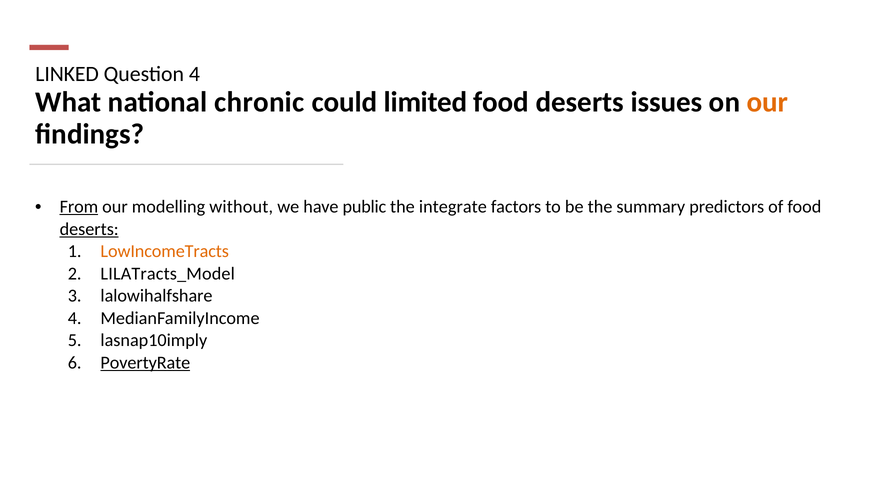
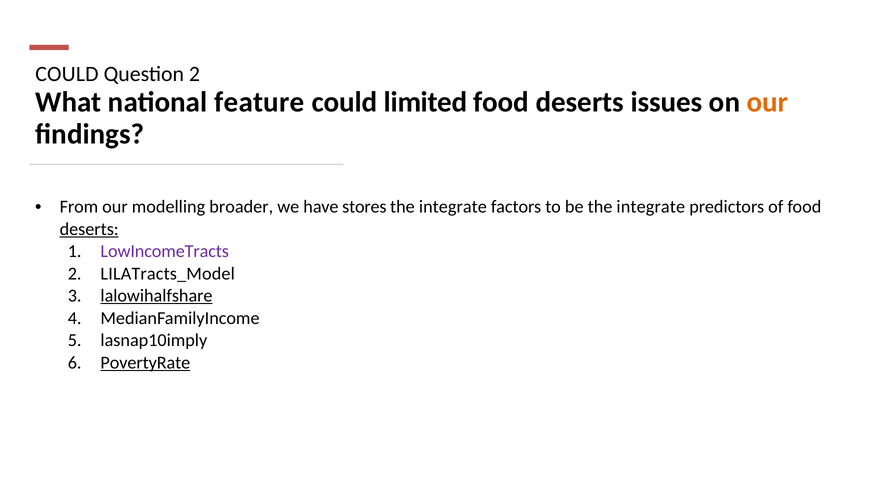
LINKED: LINKED -> COULD (67, 74)
Question 4: 4 -> 2 (194, 74)
chronic: chronic -> feature (259, 102)
From underline: present -> none (79, 207)
without: without -> broader (241, 207)
public: public -> stores (364, 207)
be the summary: summary -> integrate (651, 207)
LowIncomeTracts colour: orange -> purple (165, 251)
lalowihalfshare underline: none -> present (157, 296)
